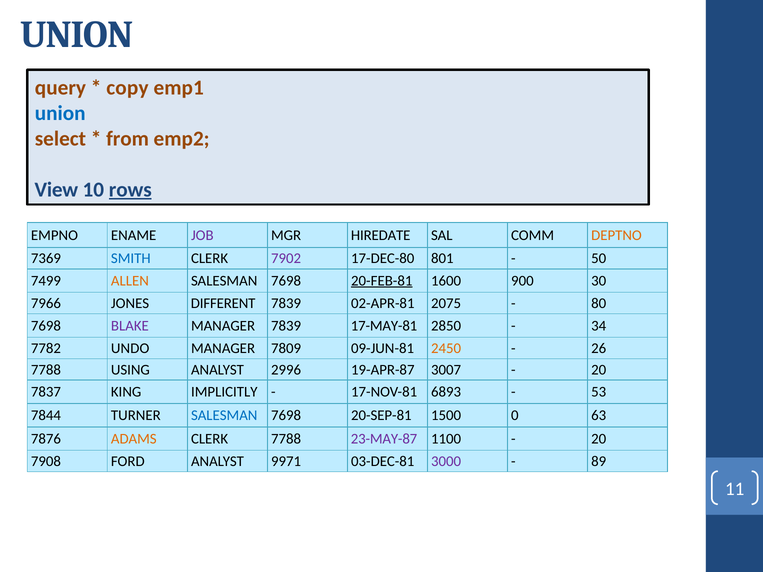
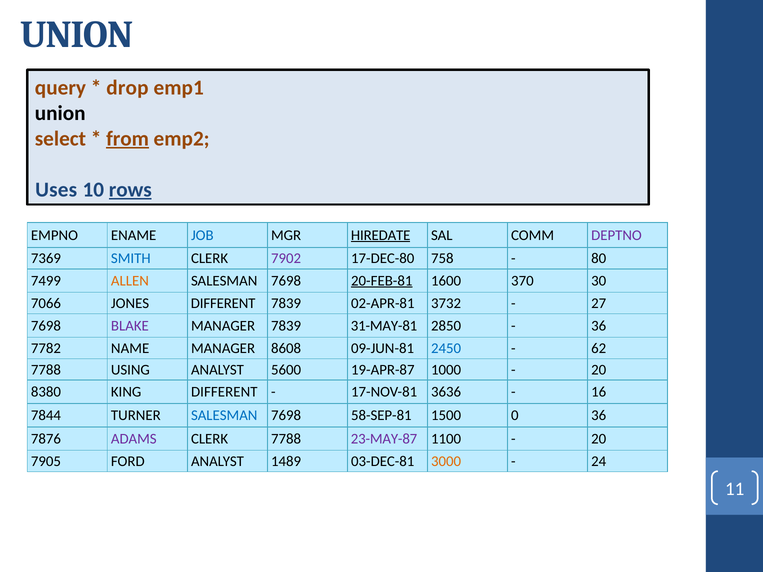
copy: copy -> drop (127, 88)
union colour: blue -> black (60, 113)
from underline: none -> present (128, 139)
View: View -> Uses (56, 190)
JOB colour: purple -> blue (202, 235)
HIREDATE underline: none -> present (381, 235)
DEPTNO colour: orange -> purple (616, 235)
801: 801 -> 758 (442, 259)
50: 50 -> 80 (599, 259)
900: 900 -> 370 (522, 281)
7966: 7966 -> 7066 (46, 303)
2075: 2075 -> 3732 (446, 303)
80: 80 -> 27 (599, 303)
17-MAY-81: 17-MAY-81 -> 31-MAY-81 (384, 326)
34: 34 -> 36 (599, 326)
UNDO: UNDO -> NAME (130, 348)
7809: 7809 -> 8608 (286, 348)
2450 colour: orange -> blue (446, 348)
26: 26 -> 62 (599, 348)
2996: 2996 -> 5600 (286, 370)
3007: 3007 -> 1000 (446, 370)
7837: 7837 -> 8380 (46, 392)
KING IMPLICITLY: IMPLICITLY -> DIFFERENT (224, 392)
6893: 6893 -> 3636 (446, 392)
53: 53 -> 16 (599, 392)
20-SEP-81: 20-SEP-81 -> 58-SEP-81 (381, 416)
0 63: 63 -> 36 (599, 416)
ADAMS colour: orange -> purple (134, 439)
7908: 7908 -> 7905 (46, 462)
9971: 9971 -> 1489 (286, 462)
3000 colour: purple -> orange (446, 462)
89: 89 -> 24 (599, 462)
